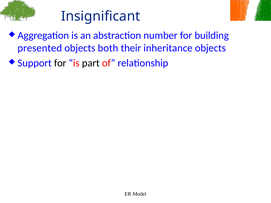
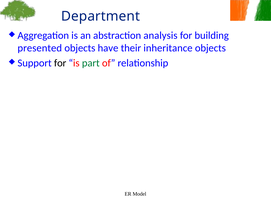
Insignificant: Insignificant -> Department (101, 16)
number: number -> analysis (160, 35)
both: both -> have (108, 48)
part colour: black -> green (91, 63)
